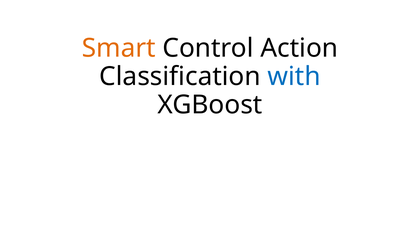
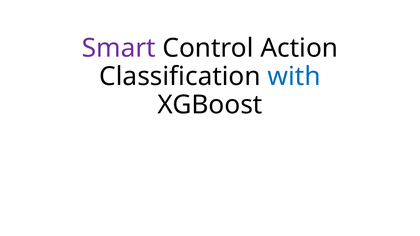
Smart colour: orange -> purple (119, 48)
